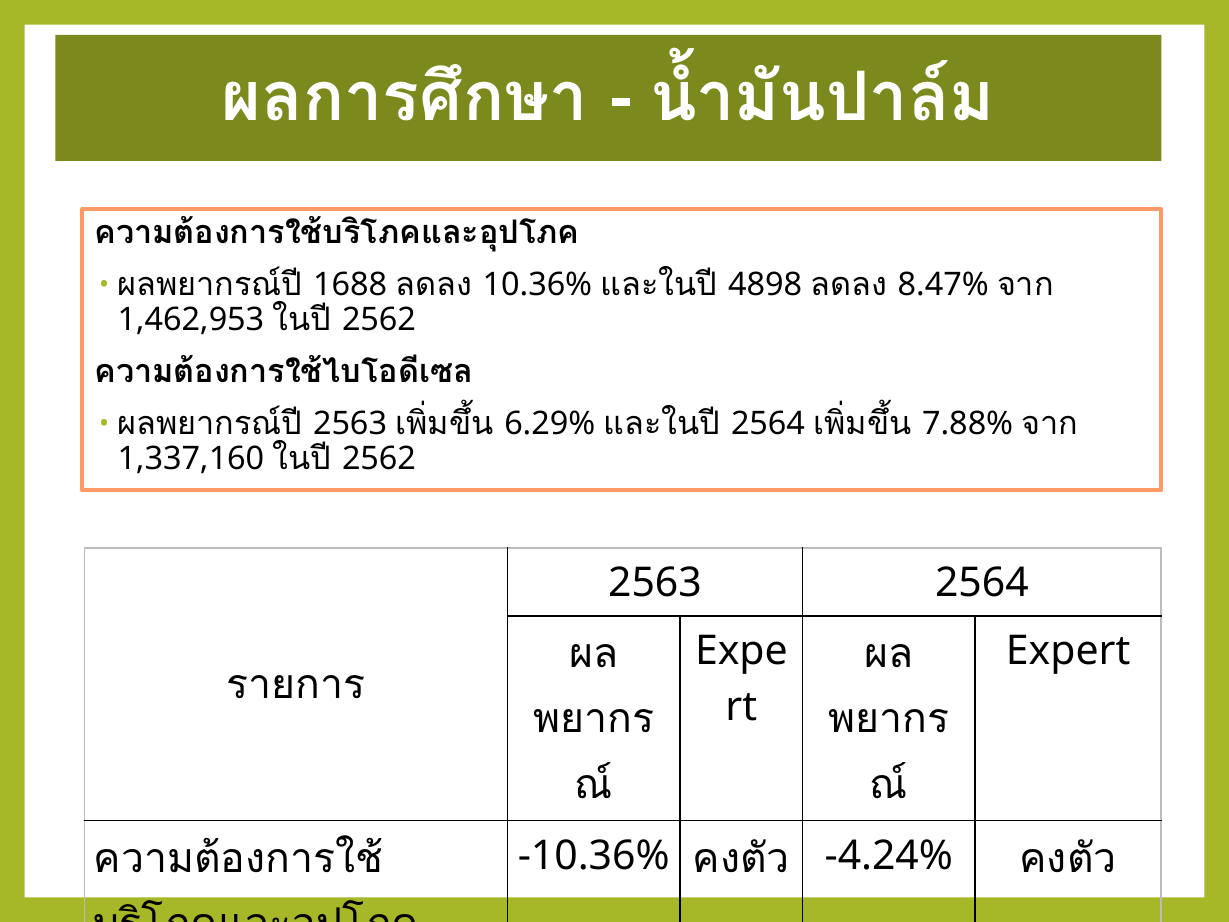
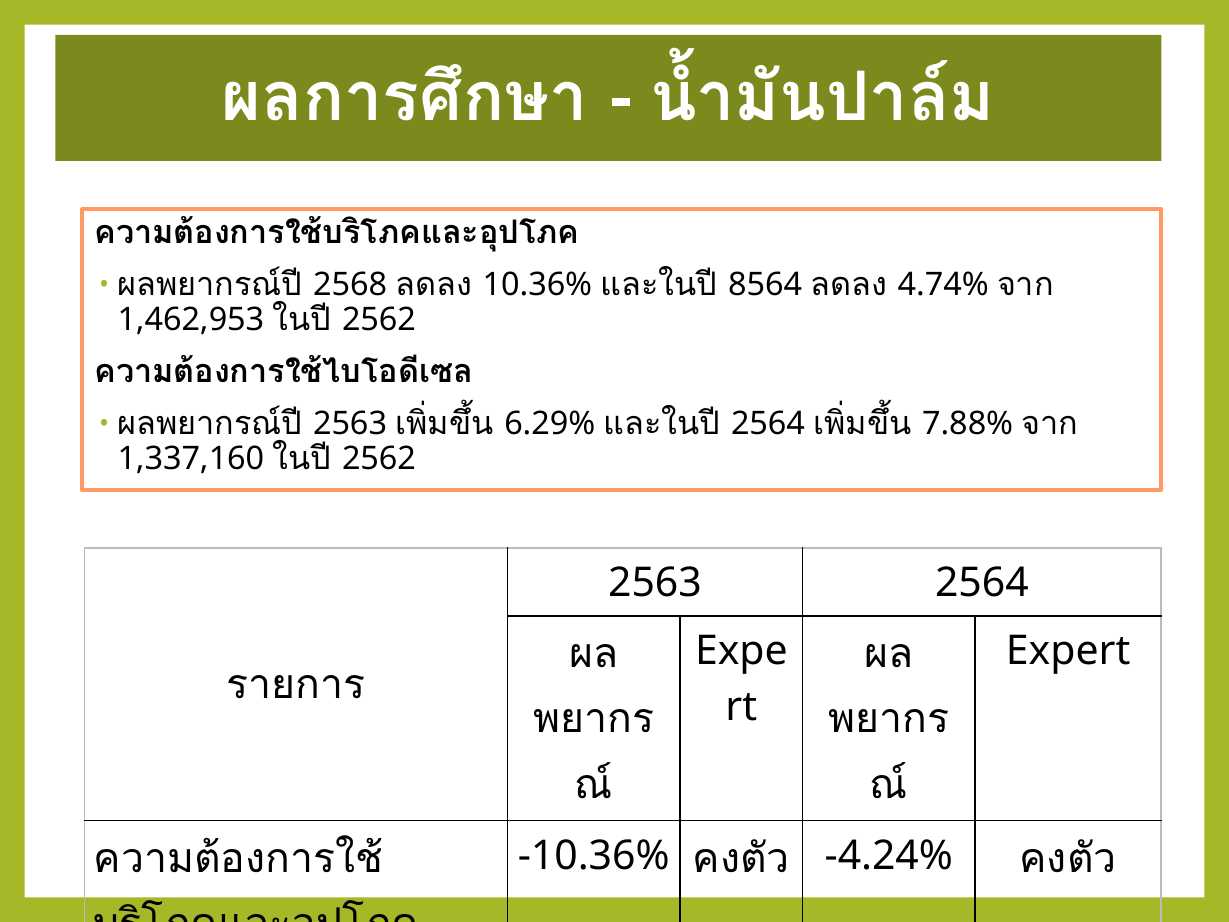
1688: 1688 -> 2568 (350, 285)
4898: 4898 -> 8564 (765, 285)
8.47%: 8.47% -> 4.74% (943, 285)
